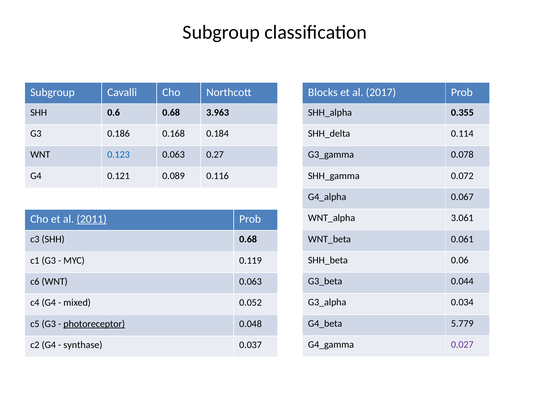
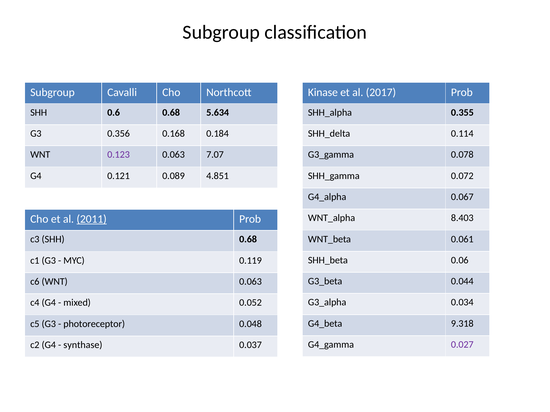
Blocks: Blocks -> Kinase (323, 92)
3.963: 3.963 -> 5.634 (218, 113)
0.186: 0.186 -> 0.356 (119, 134)
0.123 colour: blue -> purple (119, 155)
0.27: 0.27 -> 7.07 (215, 155)
0.116: 0.116 -> 4.851 (218, 176)
3.061: 3.061 -> 8.403 (462, 218)
5.779: 5.779 -> 9.318 (462, 324)
photoreceptor underline: present -> none (94, 324)
